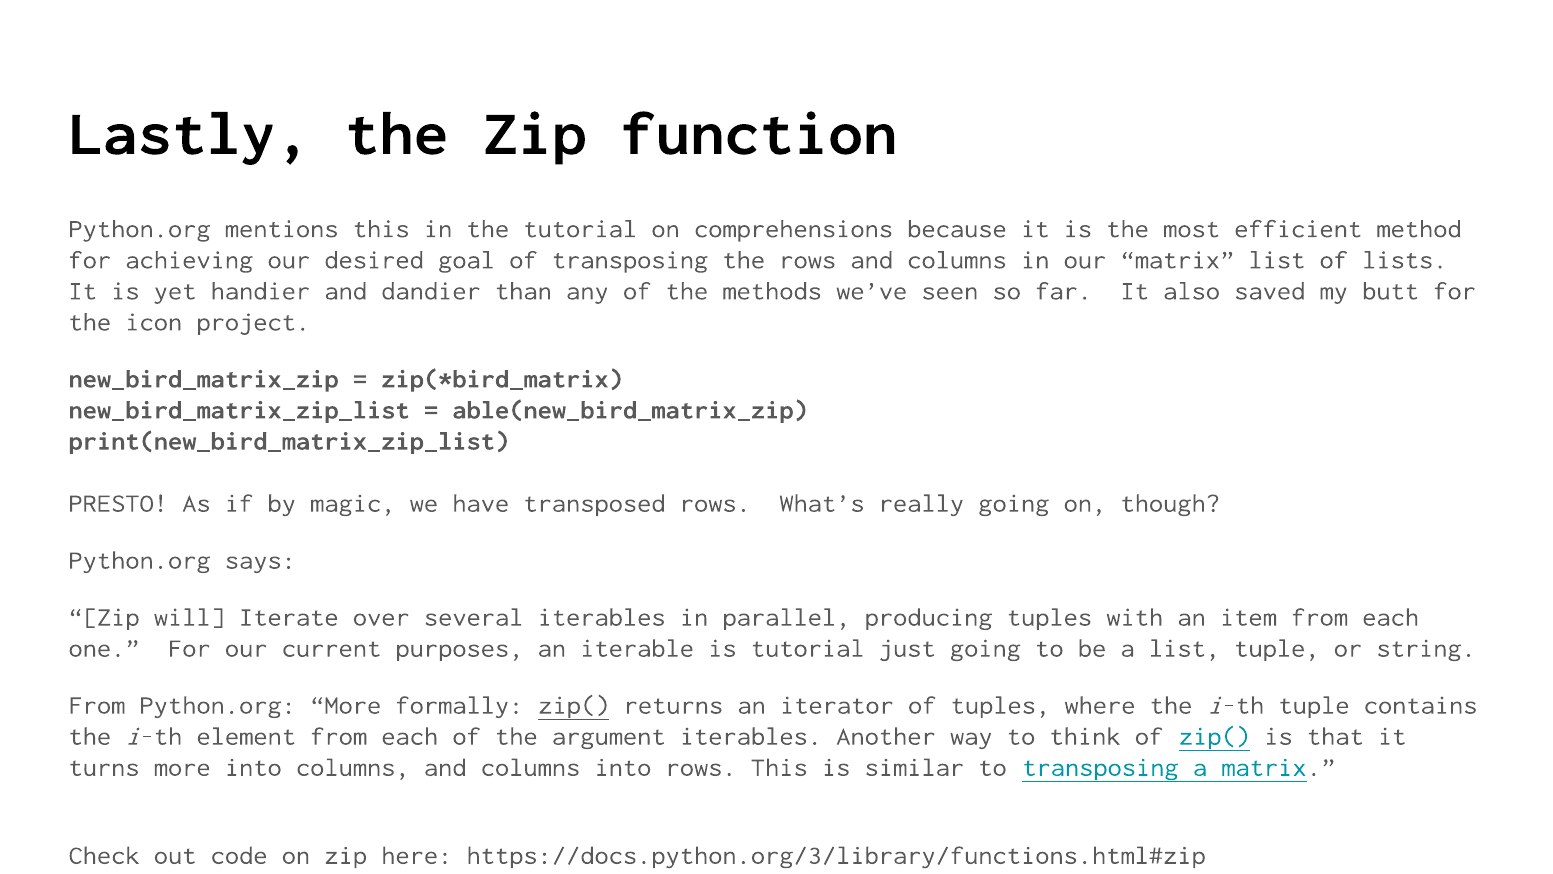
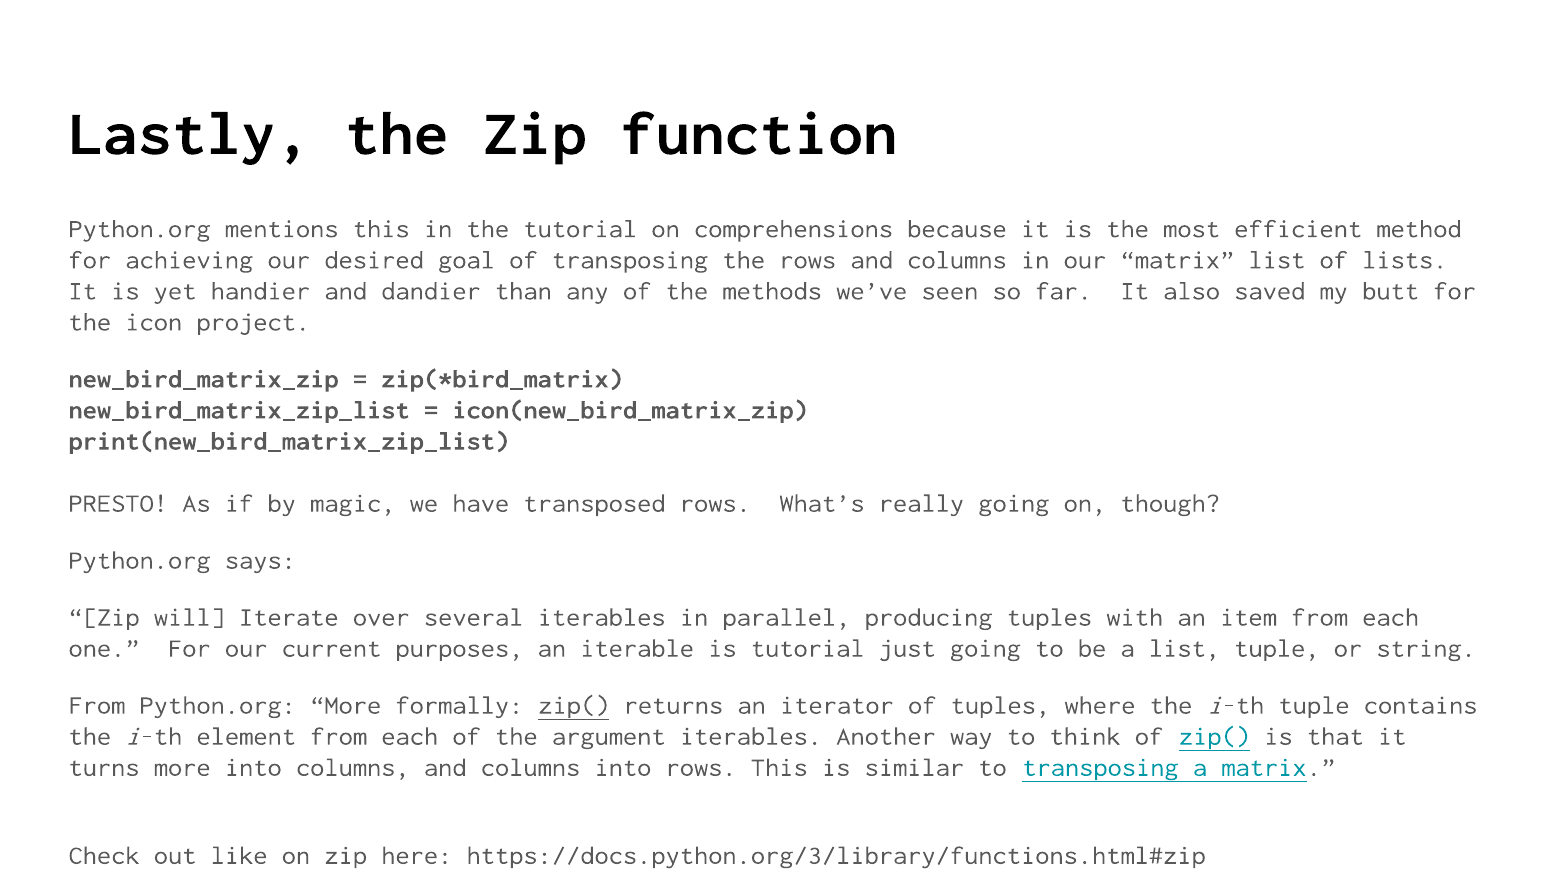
able(new_bird_matrix_zip: able(new_bird_matrix_zip -> icon(new_bird_matrix_zip (630, 410)
code: code -> like (239, 855)
